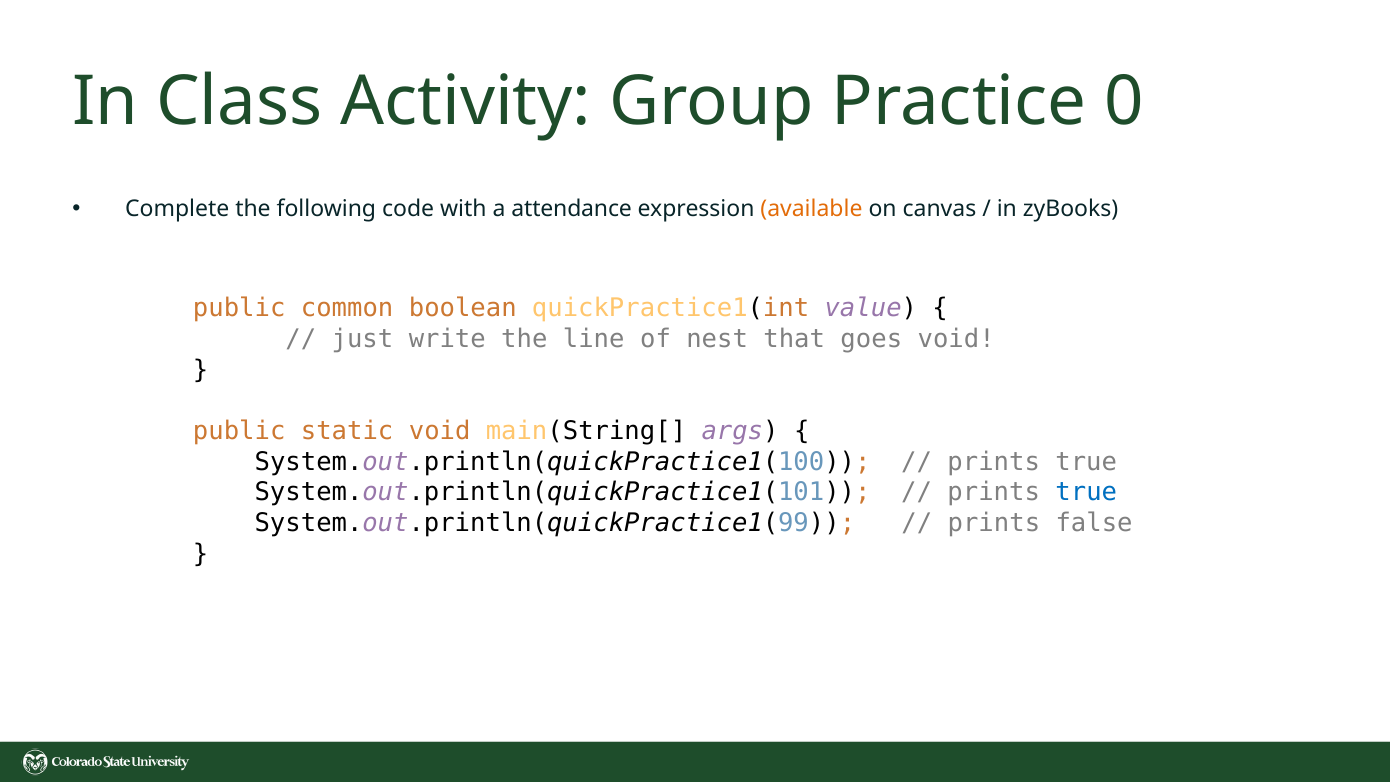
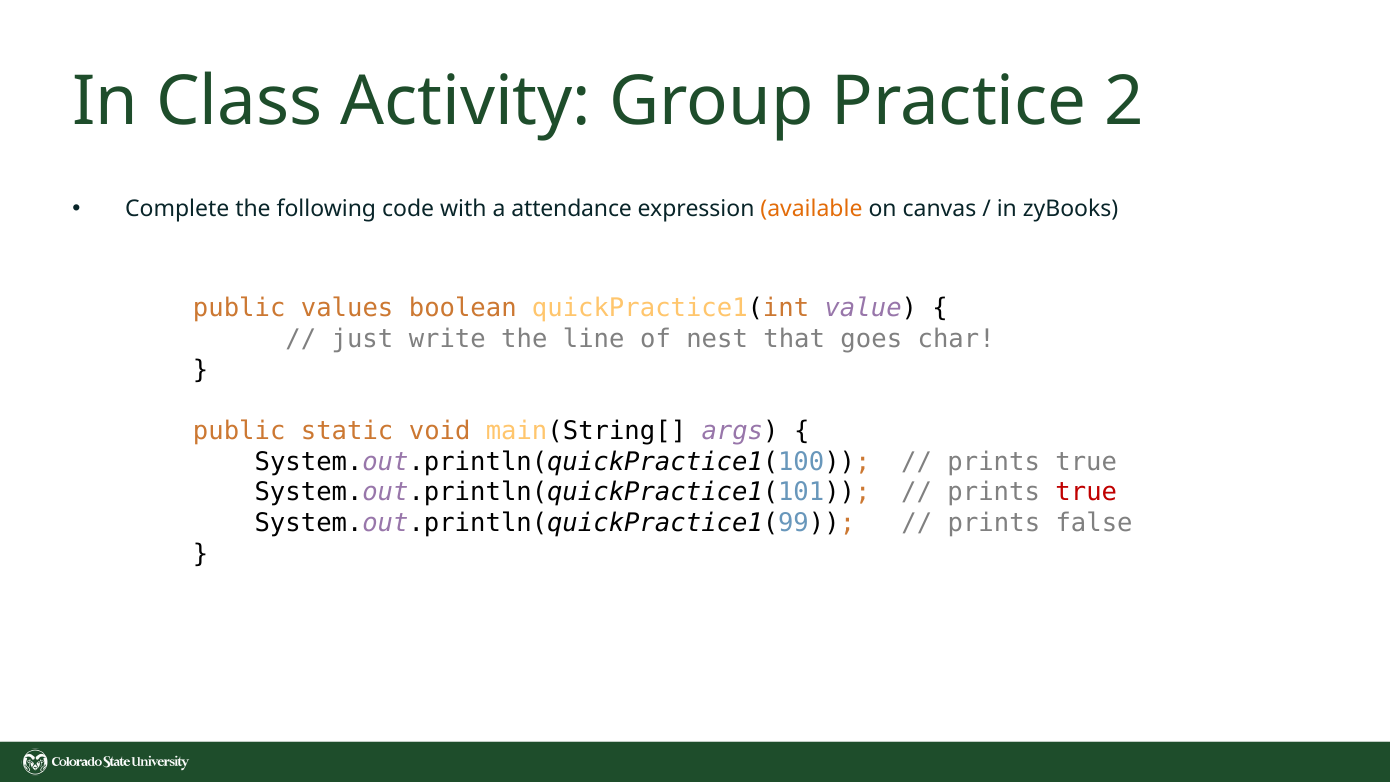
0: 0 -> 2 (1124, 101)
common: common -> values (347, 308)
goes void: void -> char (956, 339)
true colour: blue -> red (1086, 492)
